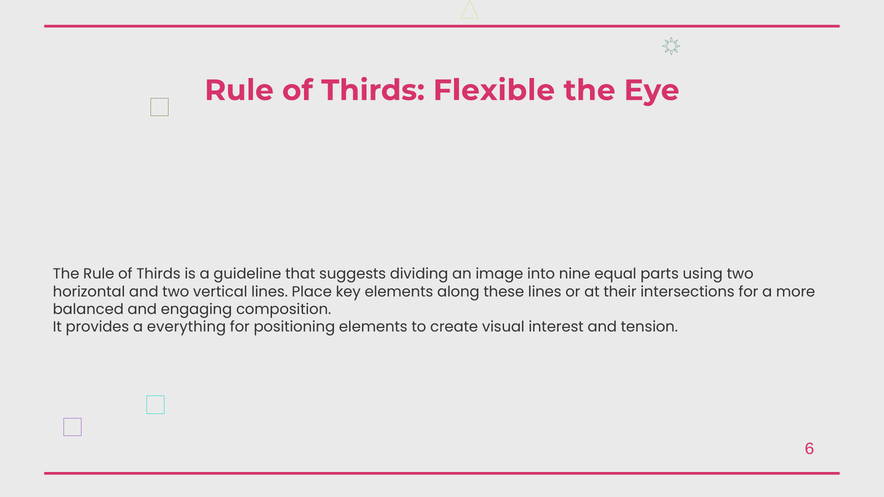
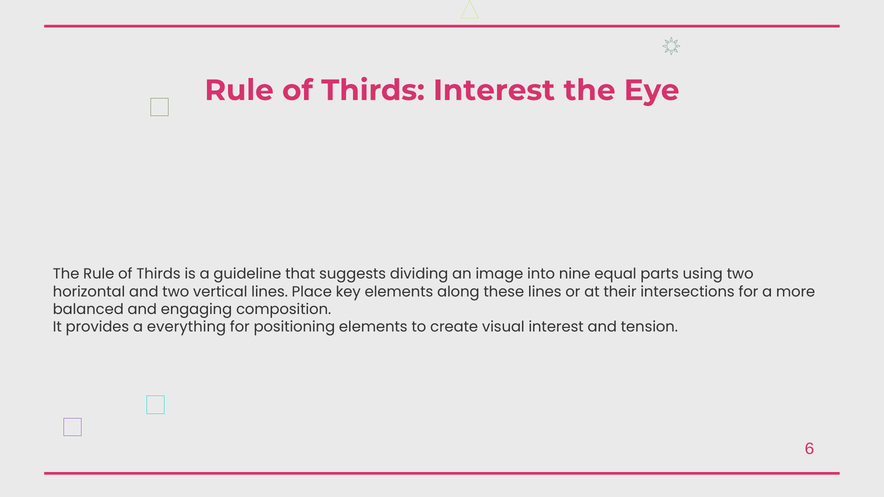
Thirds Flexible: Flexible -> Interest (494, 90)
